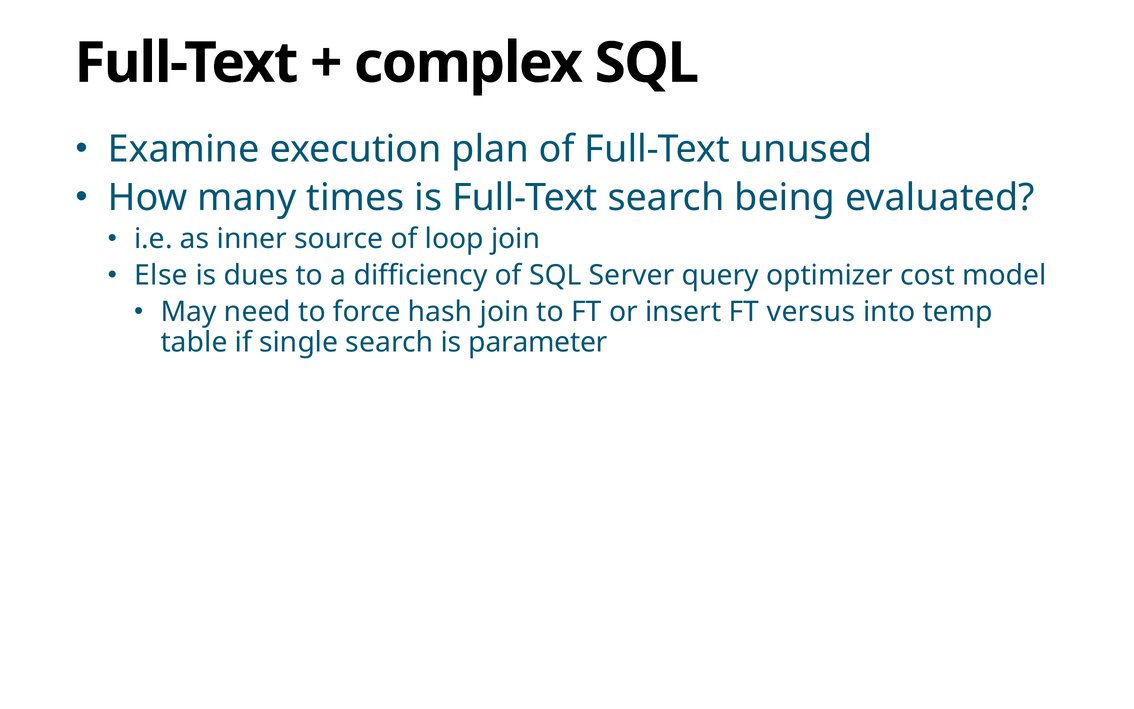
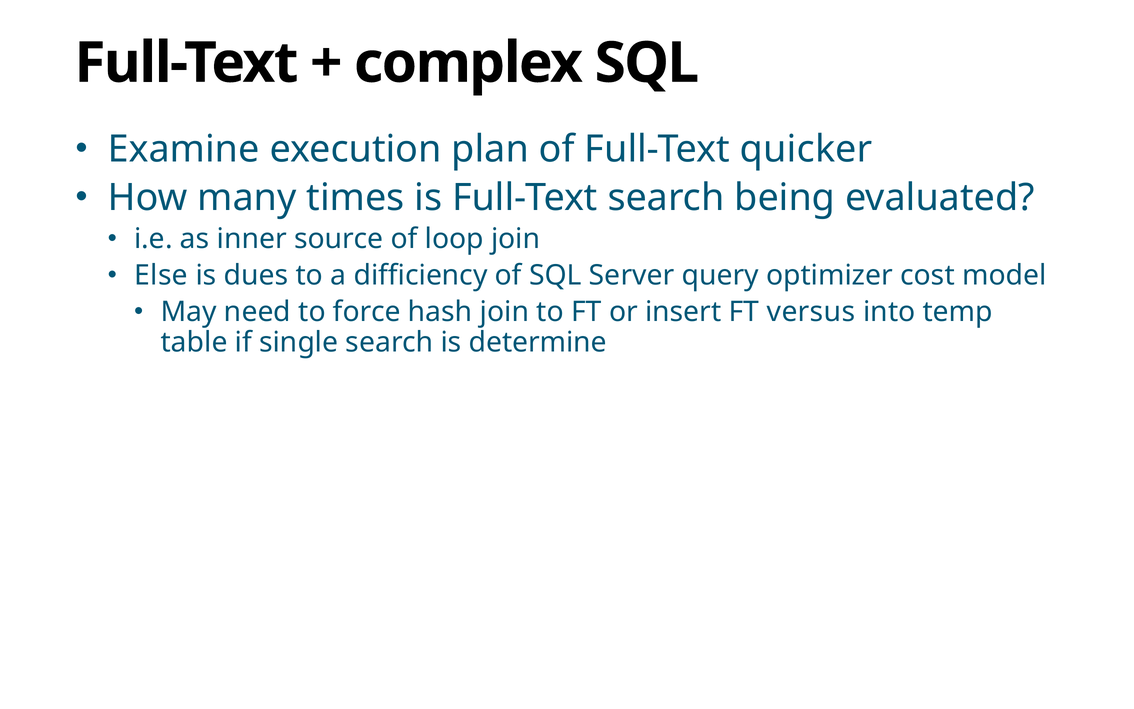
unused: unused -> quicker (806, 149)
parameter: parameter -> determine (538, 342)
